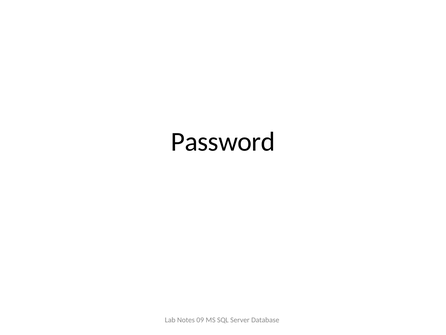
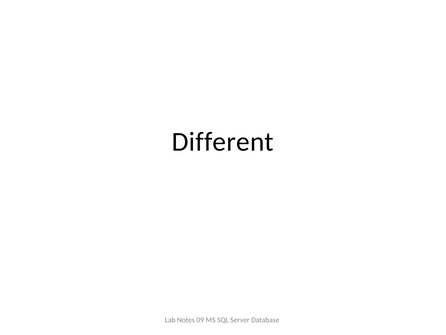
Password: Password -> Different (223, 142)
